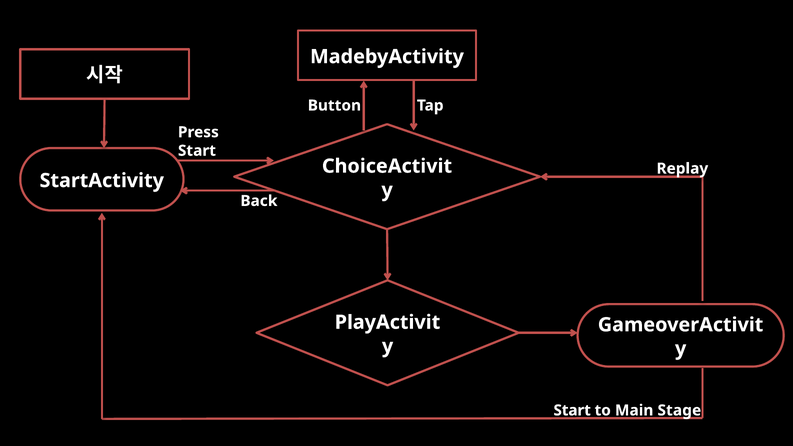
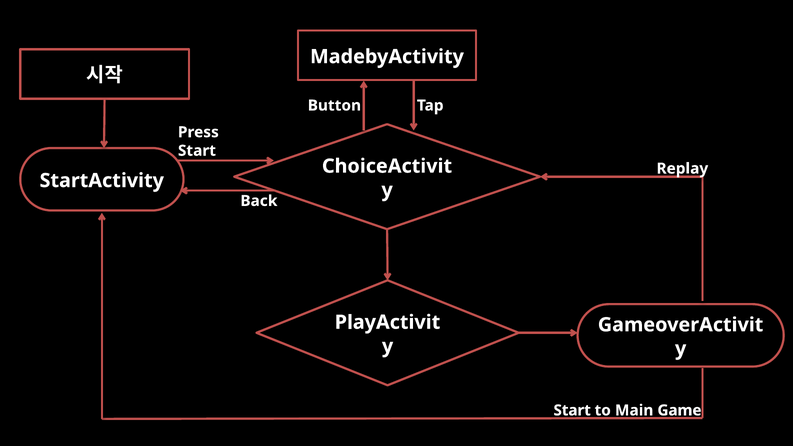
Stage: Stage -> Game (679, 410)
